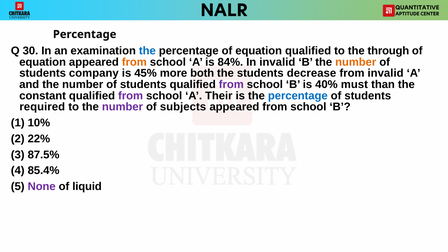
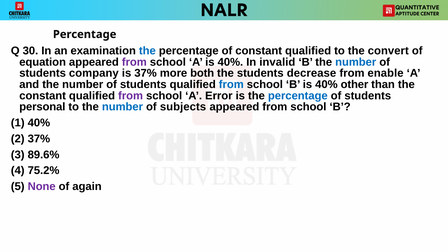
percentage of equation: equation -> constant (259, 51)
through: through -> convert (388, 51)
from colour: orange -> purple (134, 62)
A is 84%: 84% -> 40% (230, 62)
number colour: orange -> blue (356, 62)
is 45%: 45% -> 37% (146, 73)
from invalid: invalid -> enable (386, 73)
from colour: purple -> blue (231, 84)
must: must -> other (355, 84)
Their: Their -> Error (219, 96)
required: required -> personal (42, 107)
number colour: purple -> blue (122, 107)
10%: 10% -> 40% (39, 123)
2 22%: 22% -> 37% (39, 139)
87.5%: 87.5% -> 89.6% (44, 155)
85.4%: 85.4% -> 75.2% (44, 171)
liquid: liquid -> again (87, 187)
